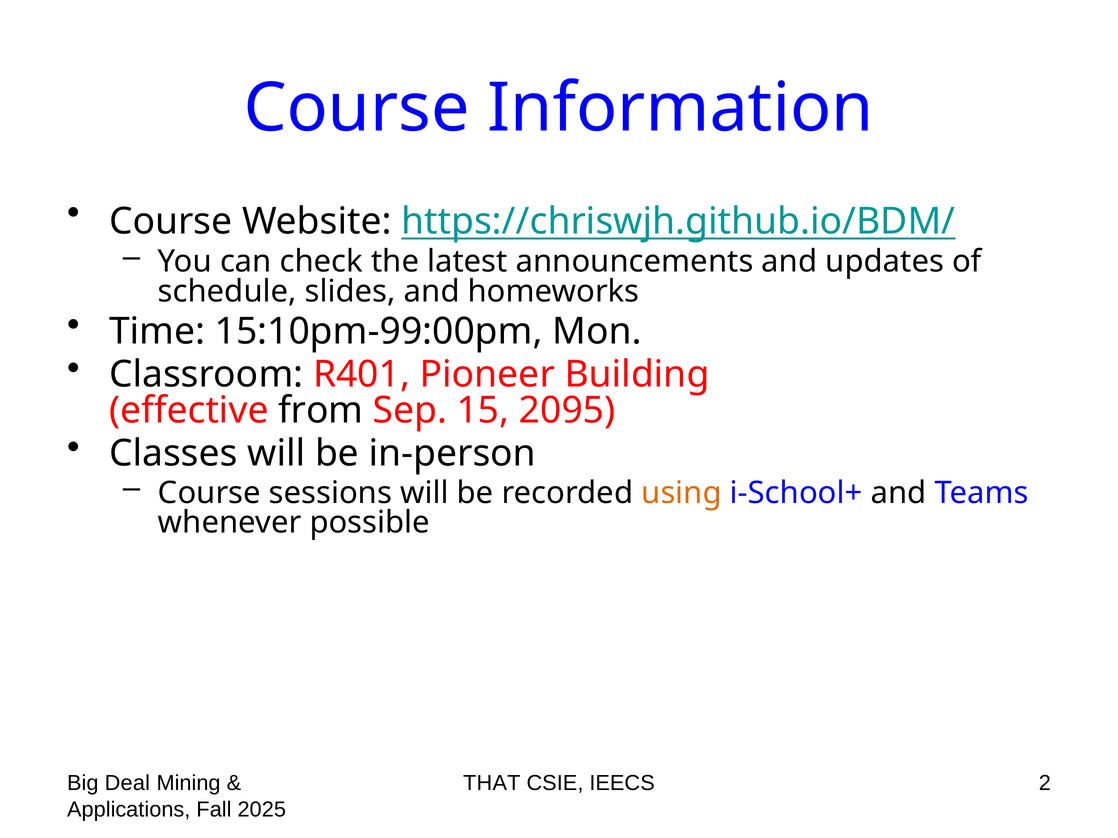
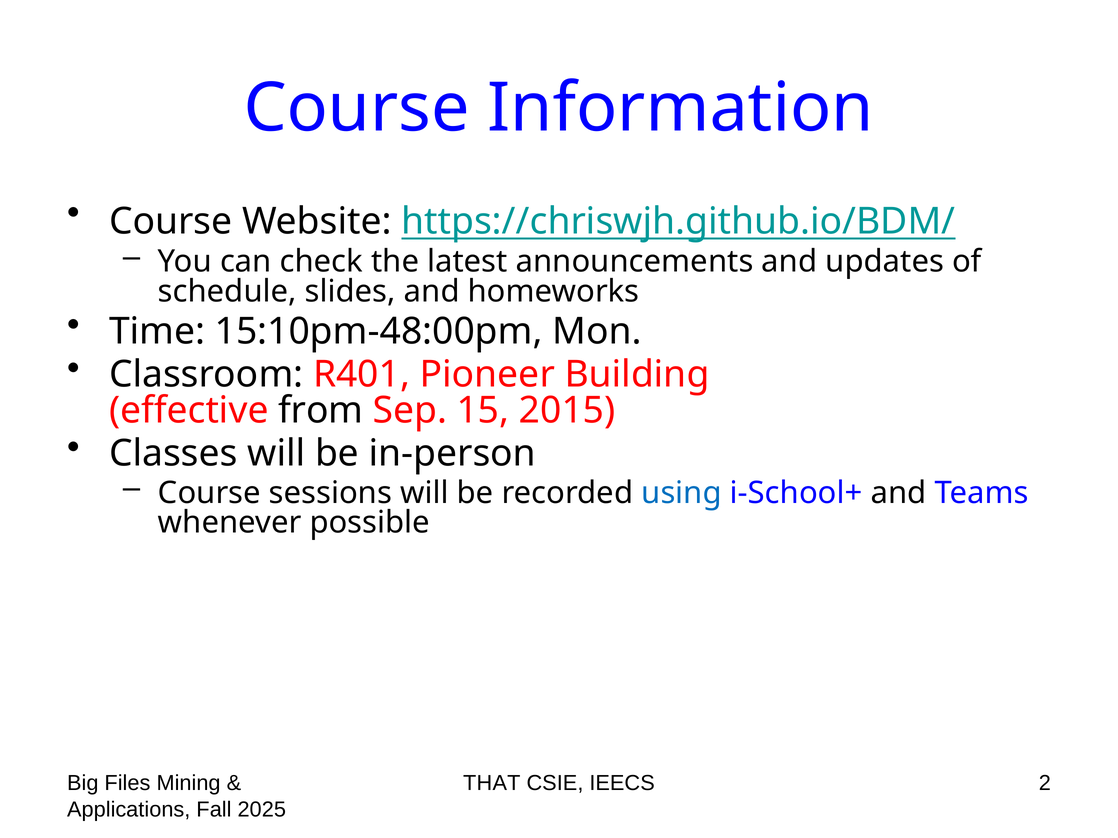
15:10pm-99:00pm: 15:10pm-99:00pm -> 15:10pm-48:00pm (379, 332)
2095: 2095 -> 2015 (567, 411)
using colour: orange -> blue (682, 493)
Deal: Deal -> Files (127, 784)
